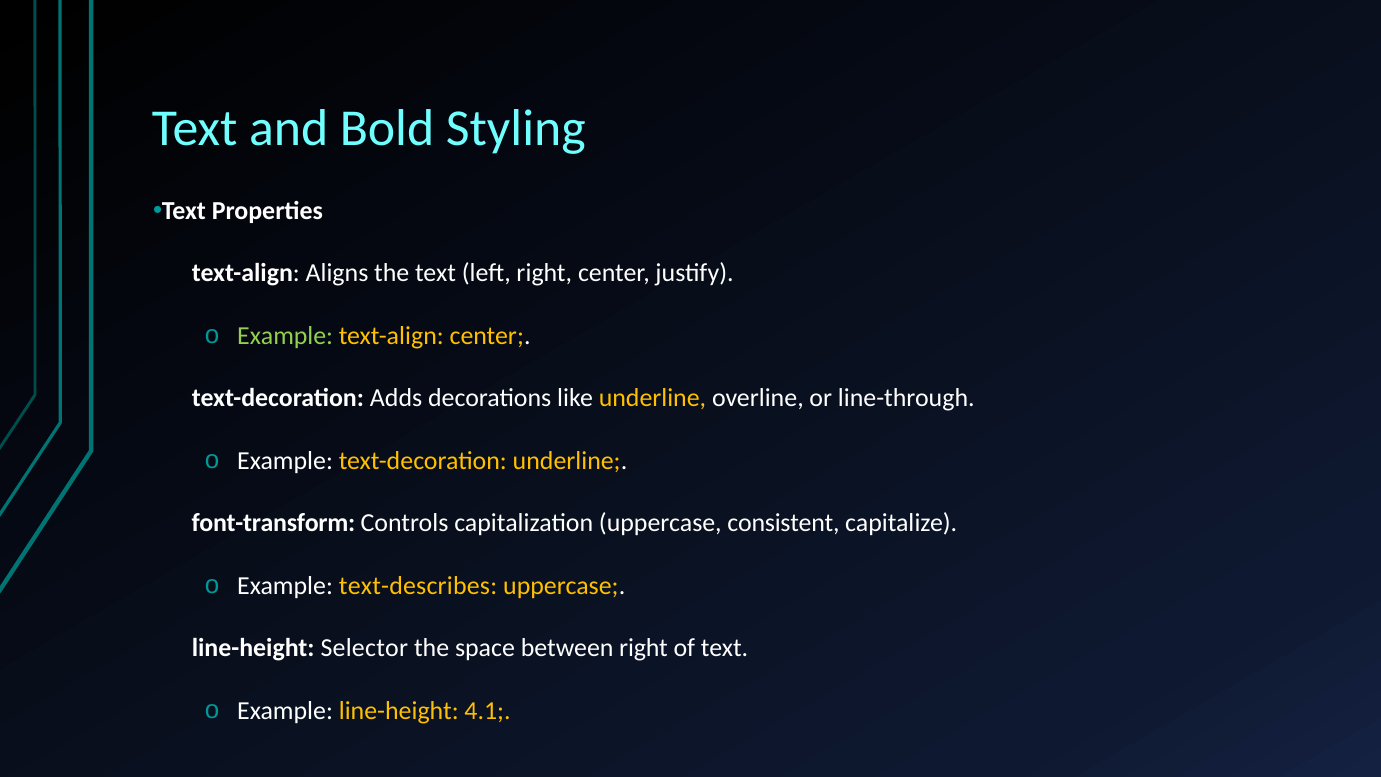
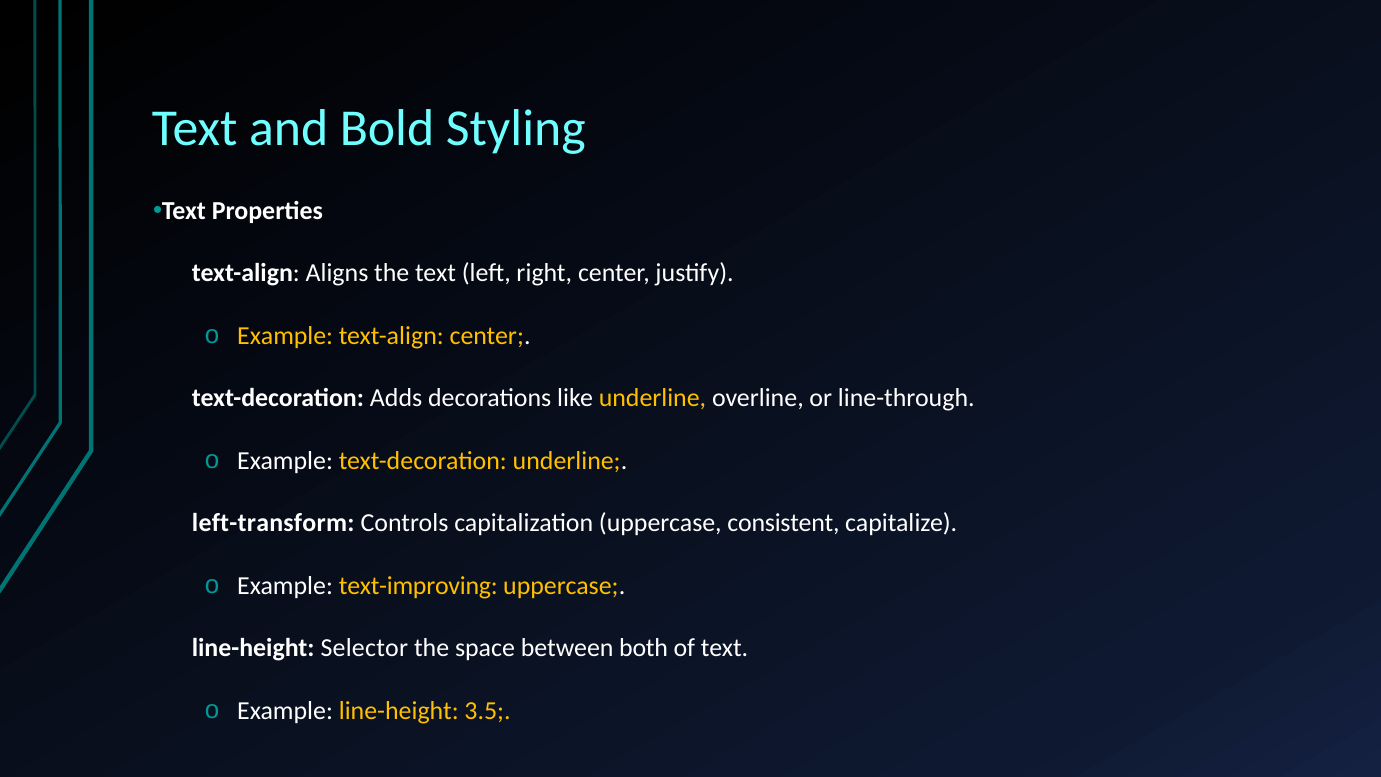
Example colour: light green -> yellow (285, 336)
font-transform: font-transform -> left-transform (273, 523)
text-describes: text-describes -> text-improving (418, 586)
between right: right -> both (644, 648)
4.1: 4.1 -> 3.5 (488, 711)
